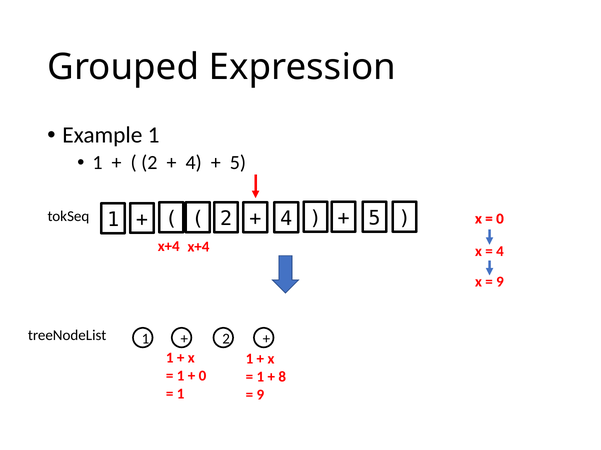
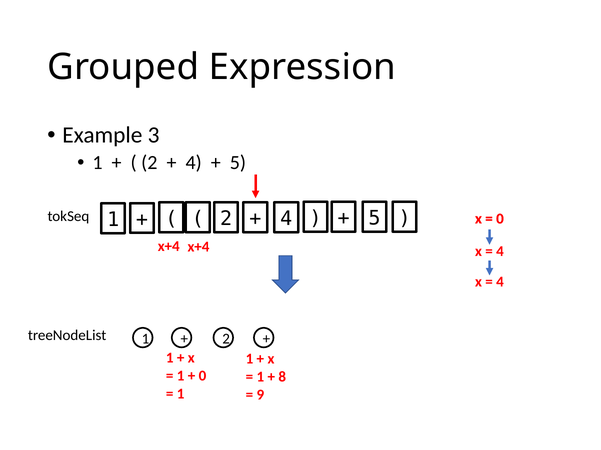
Example 1: 1 -> 3 (154, 135)
9: 9 -> 4 (500, 282)
